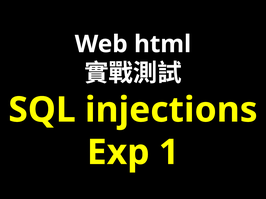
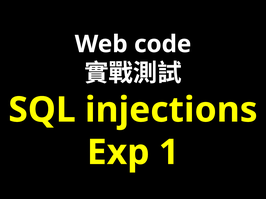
html: html -> code (163, 44)
